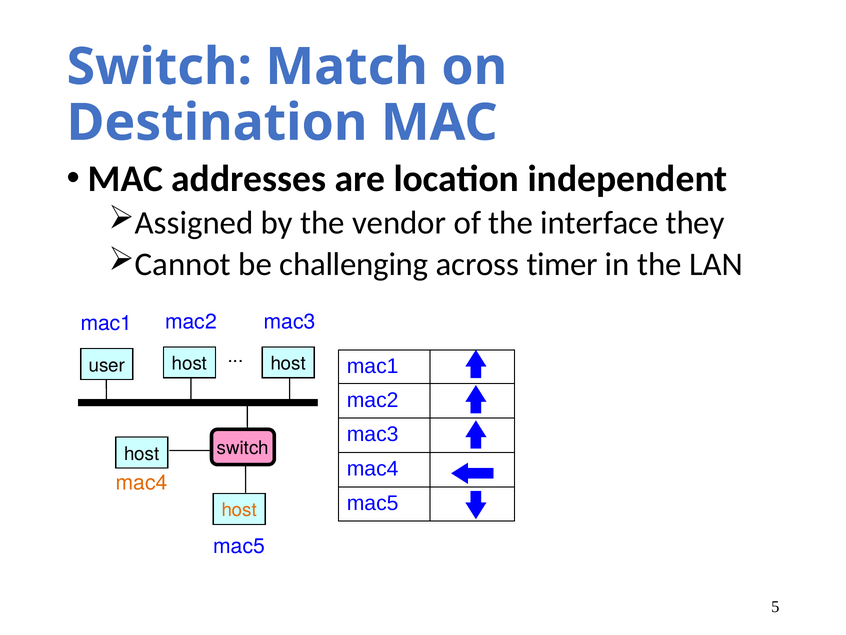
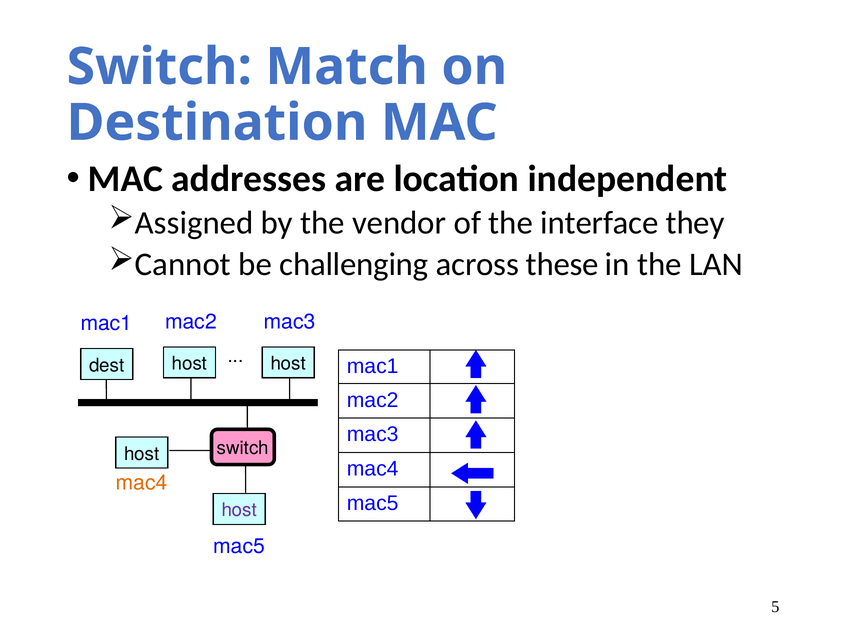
timer: timer -> these (562, 264)
user: user -> dest (107, 365)
host colour: orange -> purple (239, 510)
